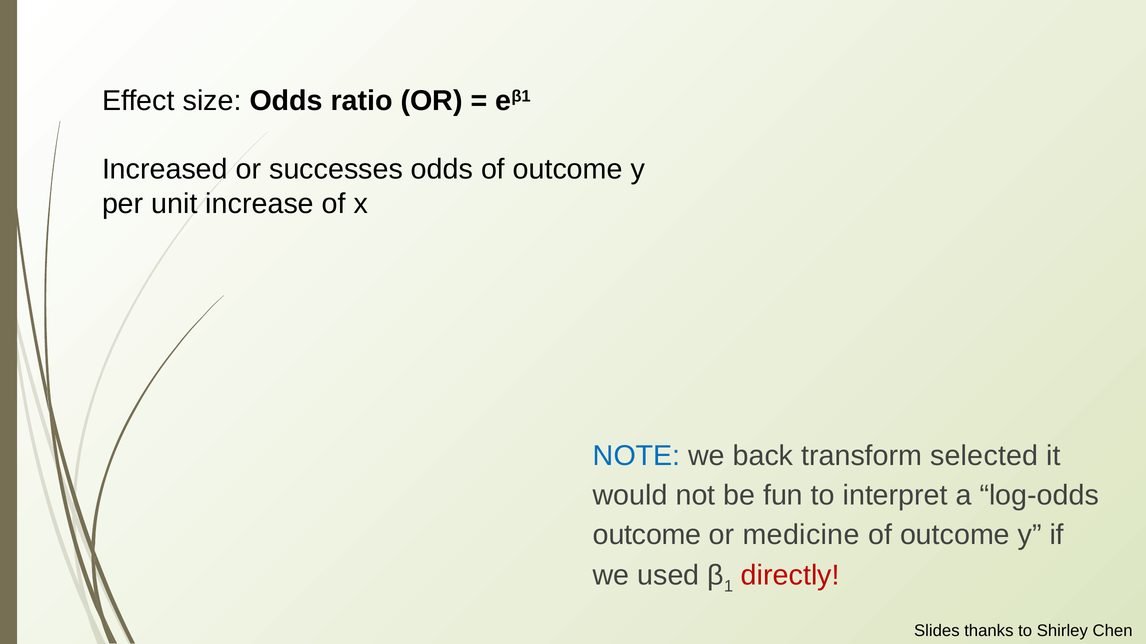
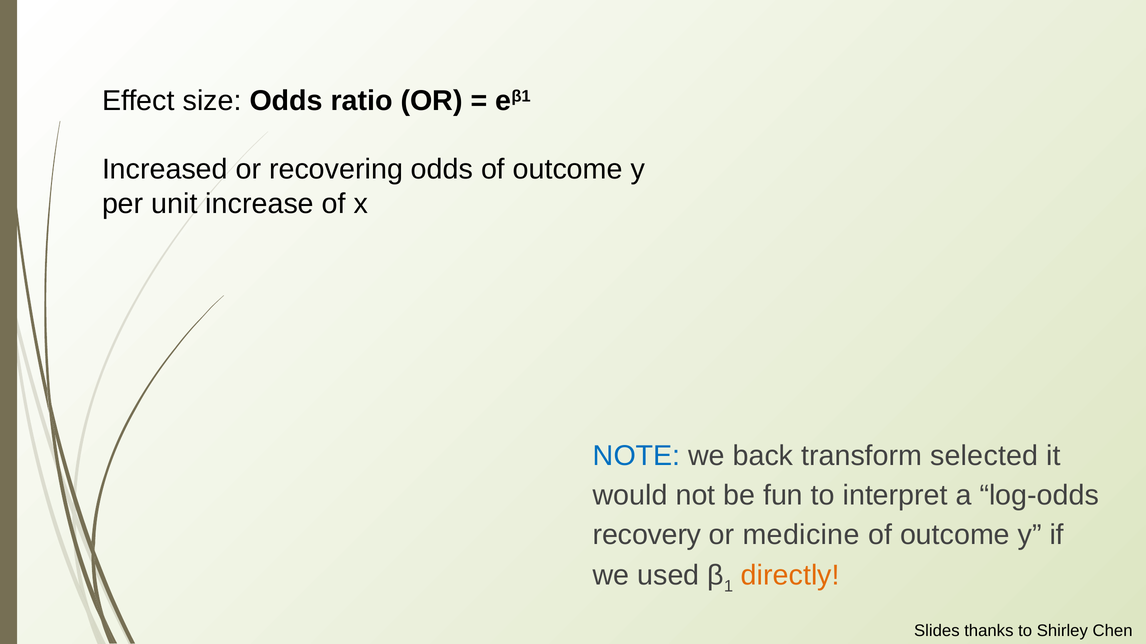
successes: successes -> recovering (336, 170)
outcome: outcome -> recovery (647, 535)
directly colour: red -> orange (790, 576)
